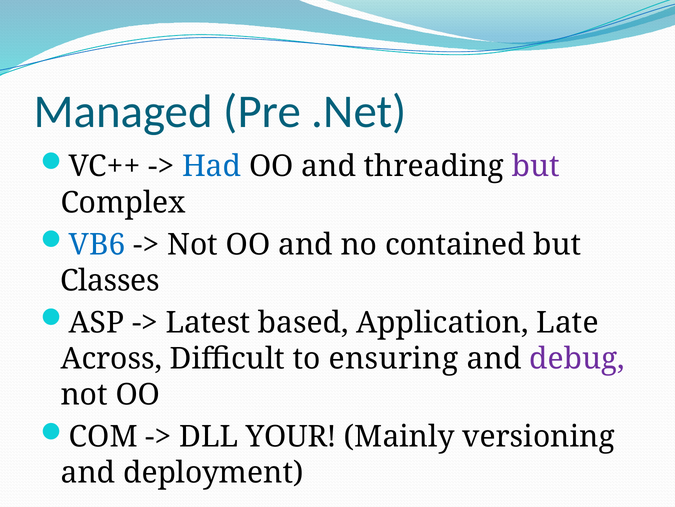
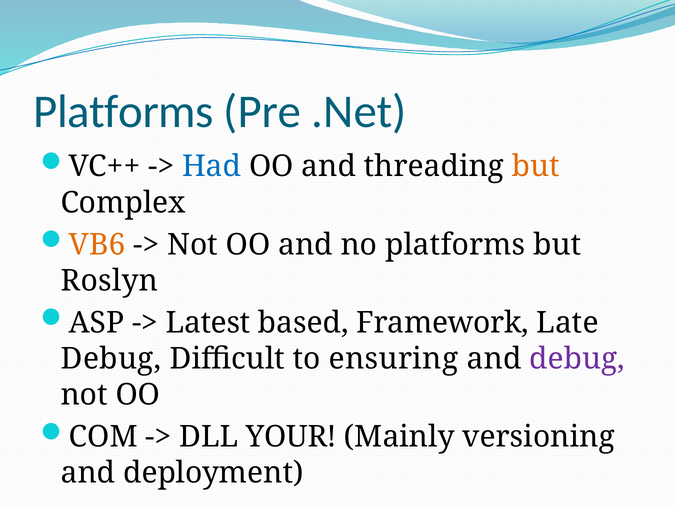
Managed: Managed -> Platforms (123, 111)
but colour: purple -> orange (536, 166)
VB6 colour: blue -> orange (97, 244)
no contained: contained -> platforms (455, 244)
Classes: Classes -> Roslyn (110, 280)
Application: Application -> Framework (443, 322)
Across: Across -> Debug (111, 358)
